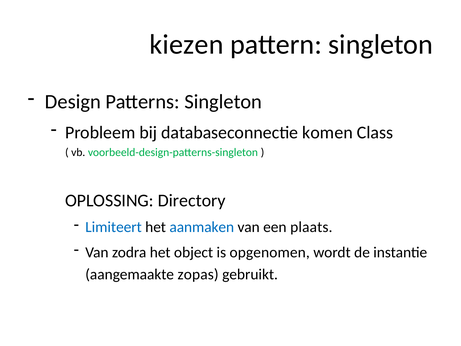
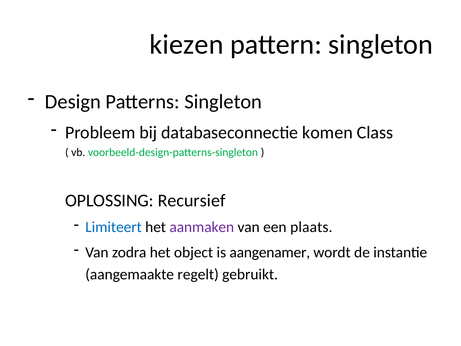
Directory: Directory -> Recursief (192, 200)
aanmaken colour: blue -> purple (202, 227)
opgenomen: opgenomen -> aangenamer (270, 252)
zopas: zopas -> regelt (198, 274)
